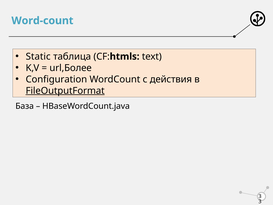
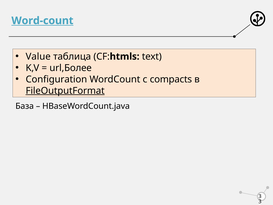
Word-count underline: none -> present (42, 21)
Static: Static -> Value (38, 56)
действия: действия -> compacts (171, 79)
